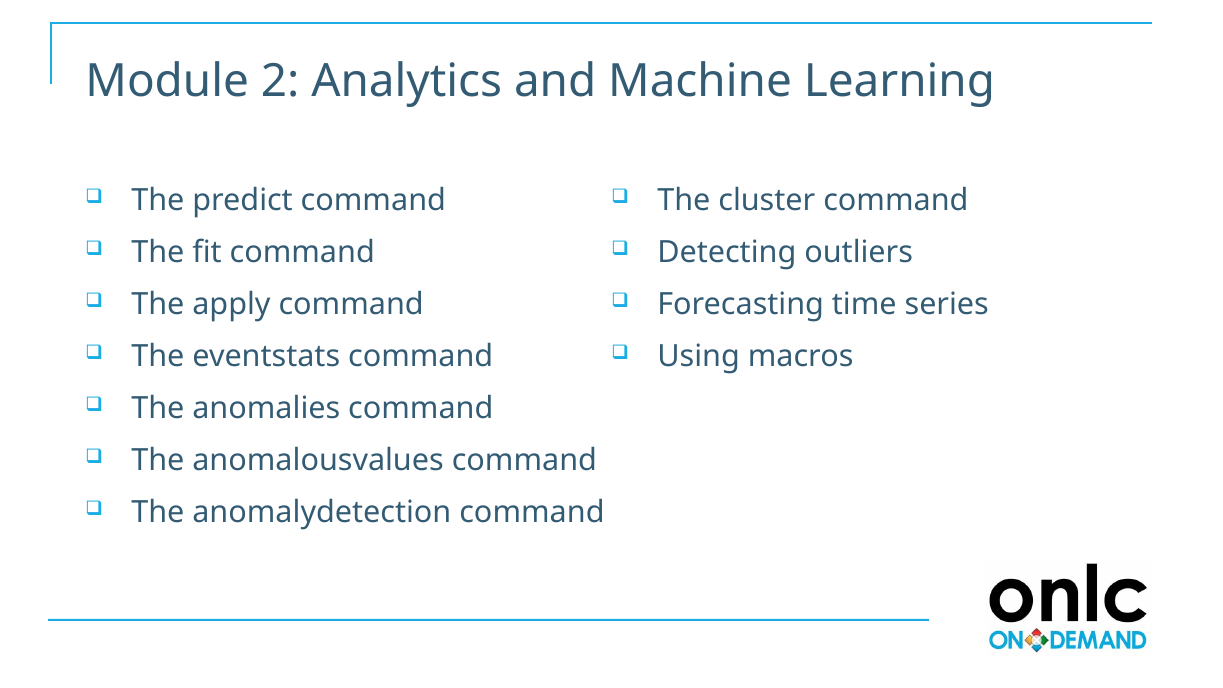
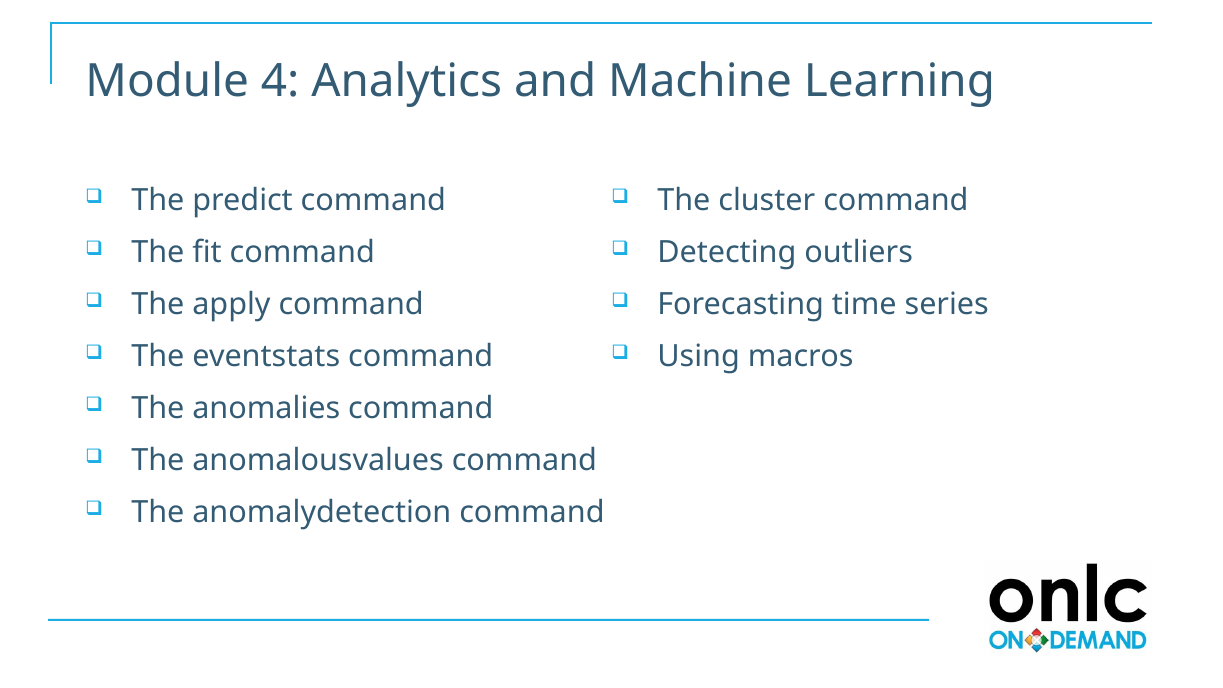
2: 2 -> 4 (280, 81)
